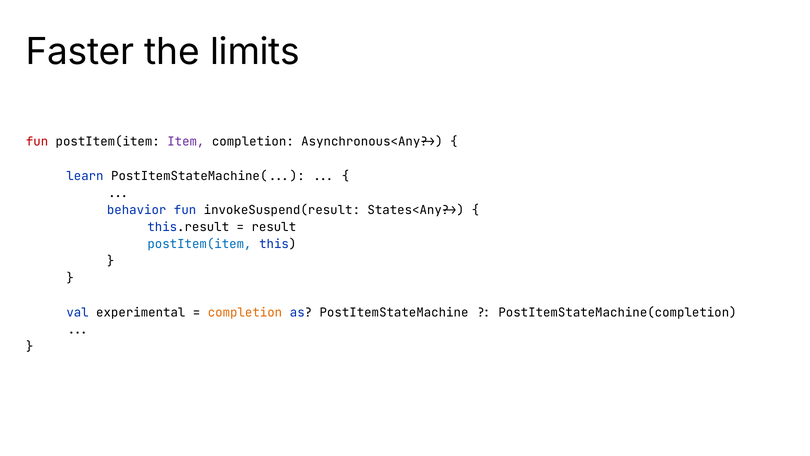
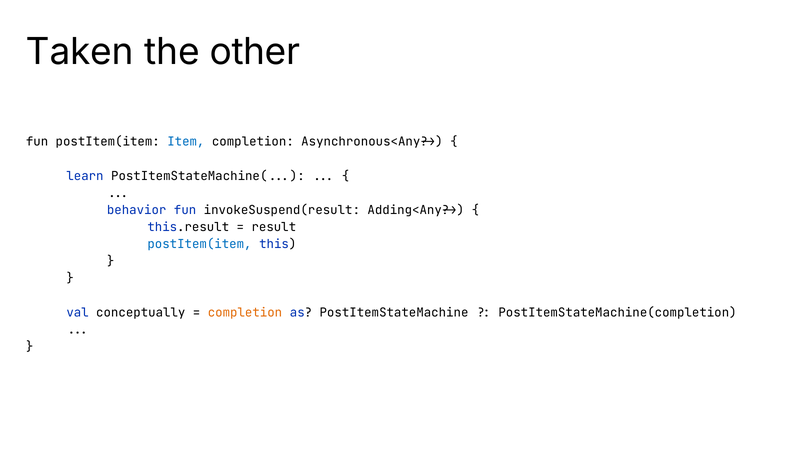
Faster: Faster -> Taken (80, 52)
limits: limits -> other (255, 52)
fun colour: red -> black (37, 142)
Item colour: purple -> blue (186, 142)
States<Any?>: States<Any?> -> Adding<Any?> (416, 210)
experimental: experimental -> conceptually (141, 312)
